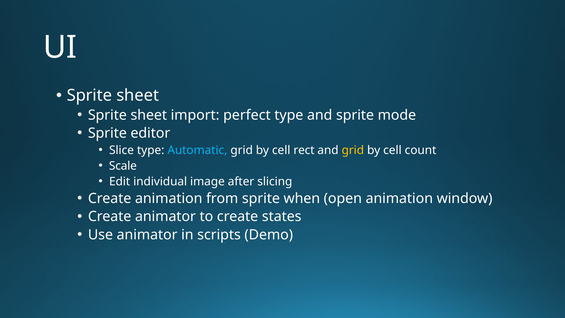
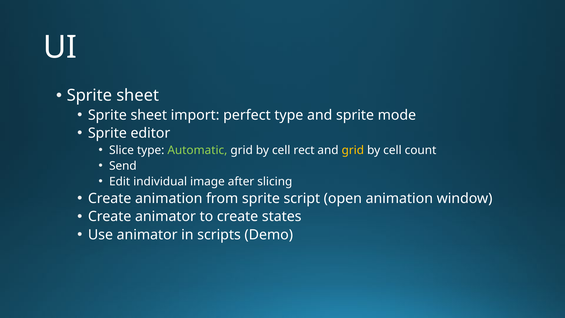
Automatic colour: light blue -> light green (197, 150)
Scale: Scale -> Send (123, 166)
when: when -> script (302, 198)
